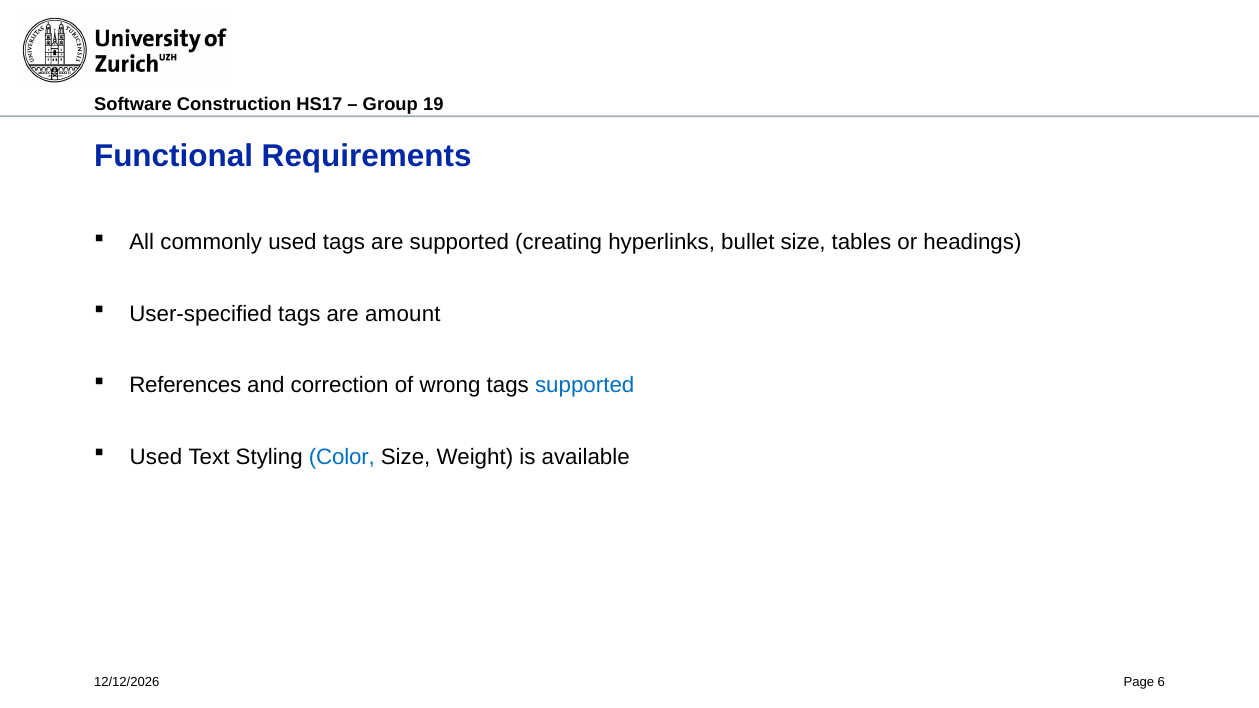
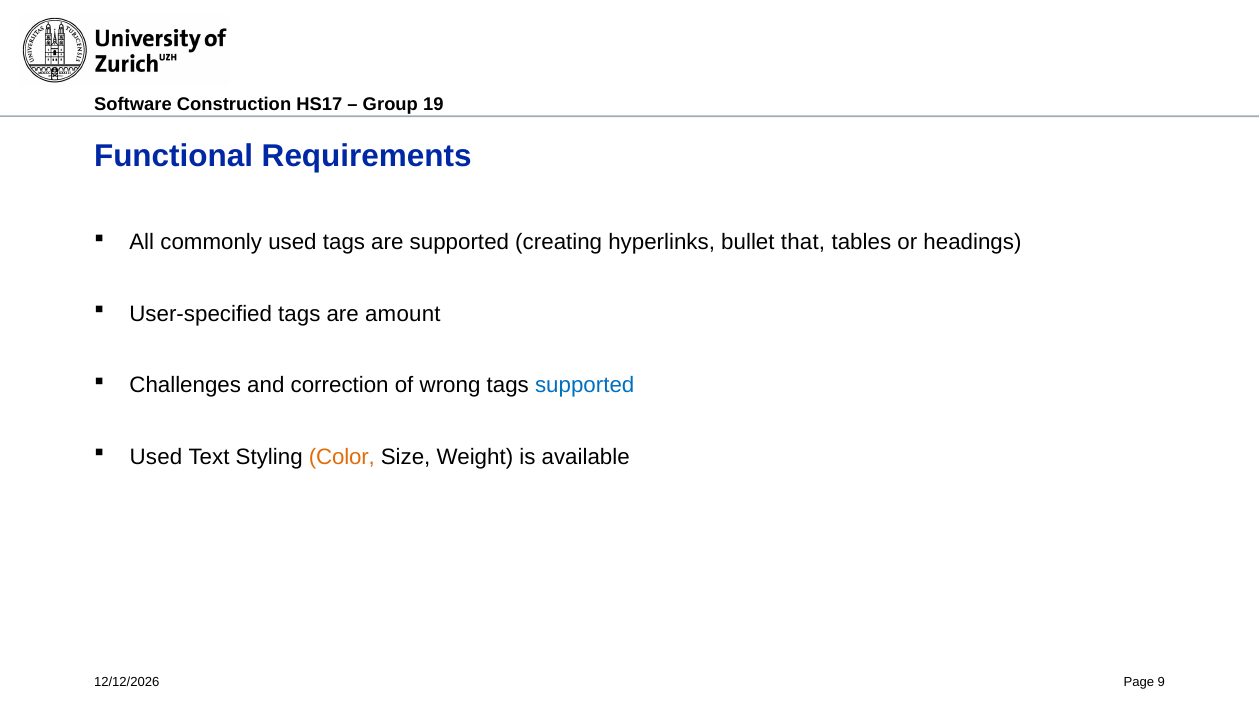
bullet size: size -> that (803, 243)
References: References -> Challenges (185, 385)
Color colour: blue -> orange (342, 457)
6: 6 -> 9 (1161, 683)
